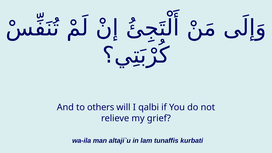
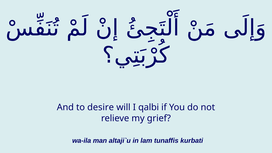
others: others -> desire (101, 107)
